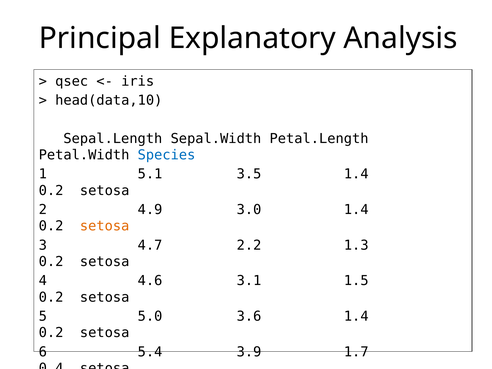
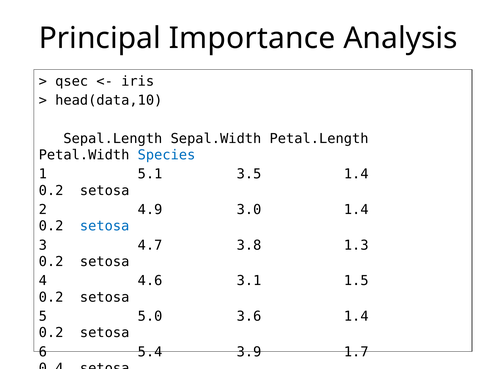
Explanatory: Explanatory -> Importance (252, 38)
setosa colour: orange -> blue (105, 226)
2.2: 2.2 -> 3.8 (249, 245)
